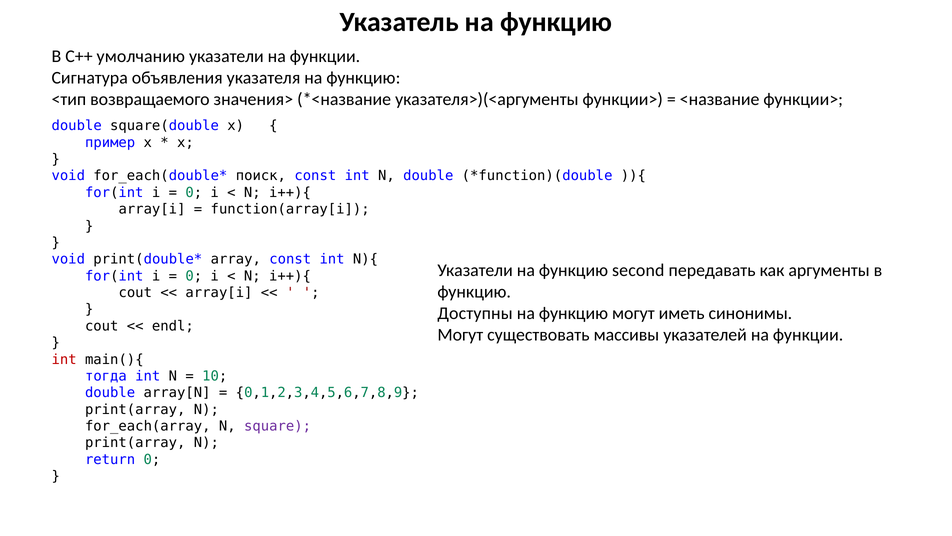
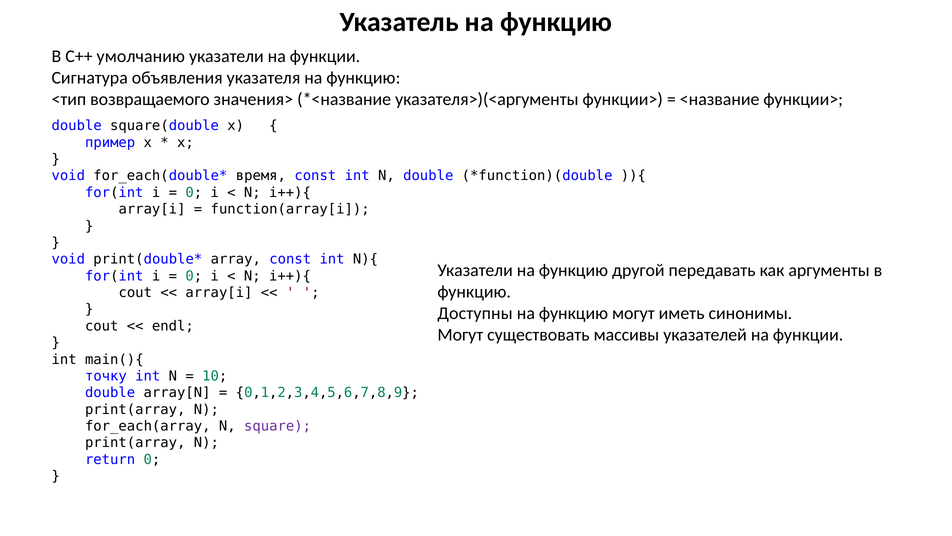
поиск: поиск -> время (261, 176)
second: second -> другой (638, 270)
int colour: red -> black (64, 359)
тогда: тогда -> точку (106, 376)
